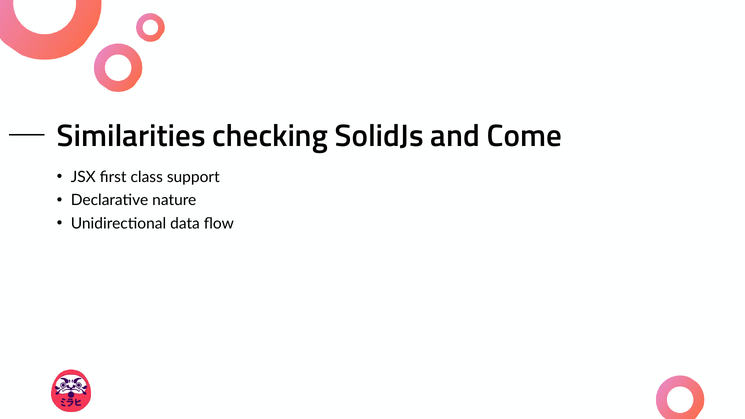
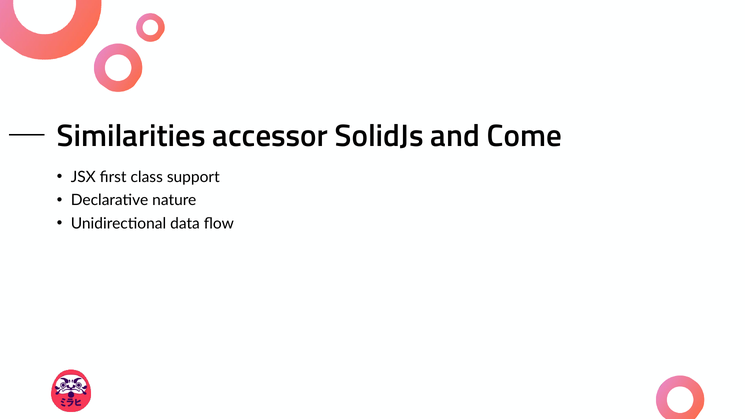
checking: checking -> accessor (270, 136)
